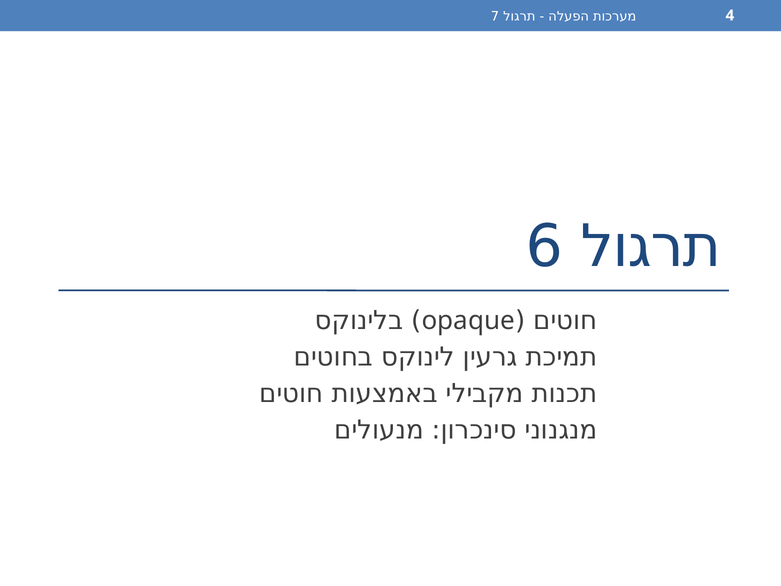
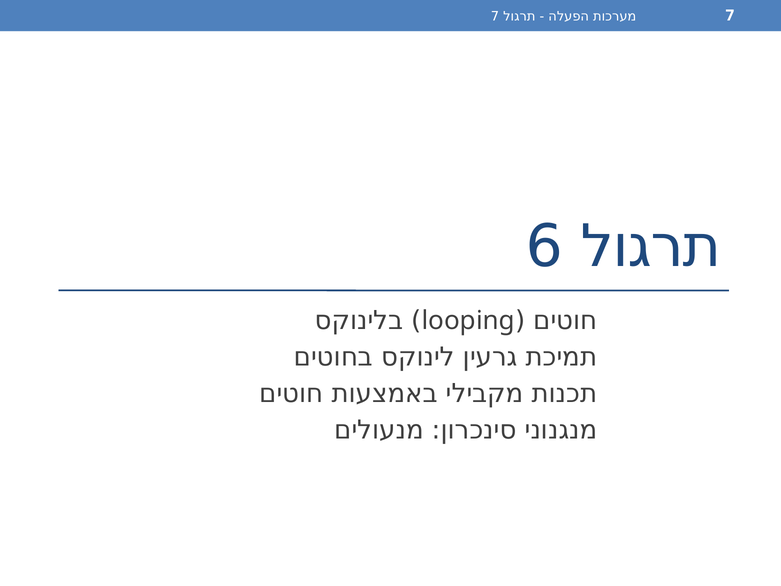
4: 4 -> 7 (730, 15)
opaque: opaque -> looping (468, 321)
